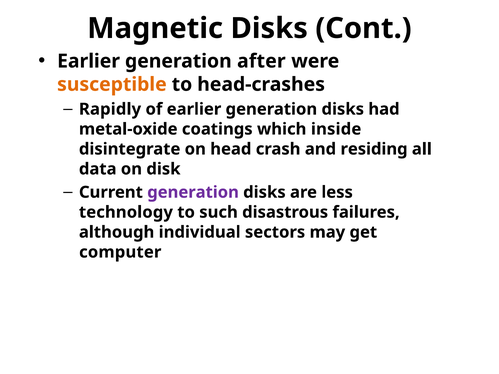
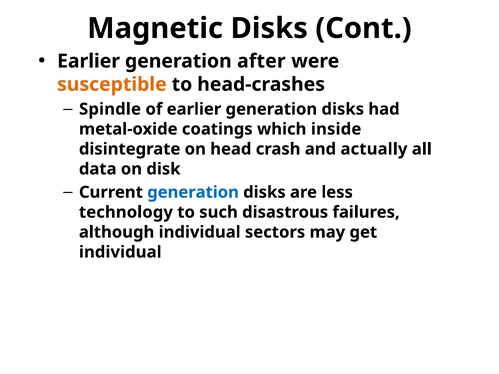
Rapidly: Rapidly -> Spindle (110, 109)
residing: residing -> actually (374, 149)
generation colour: purple -> blue (193, 192)
computer: computer -> individual (120, 252)
